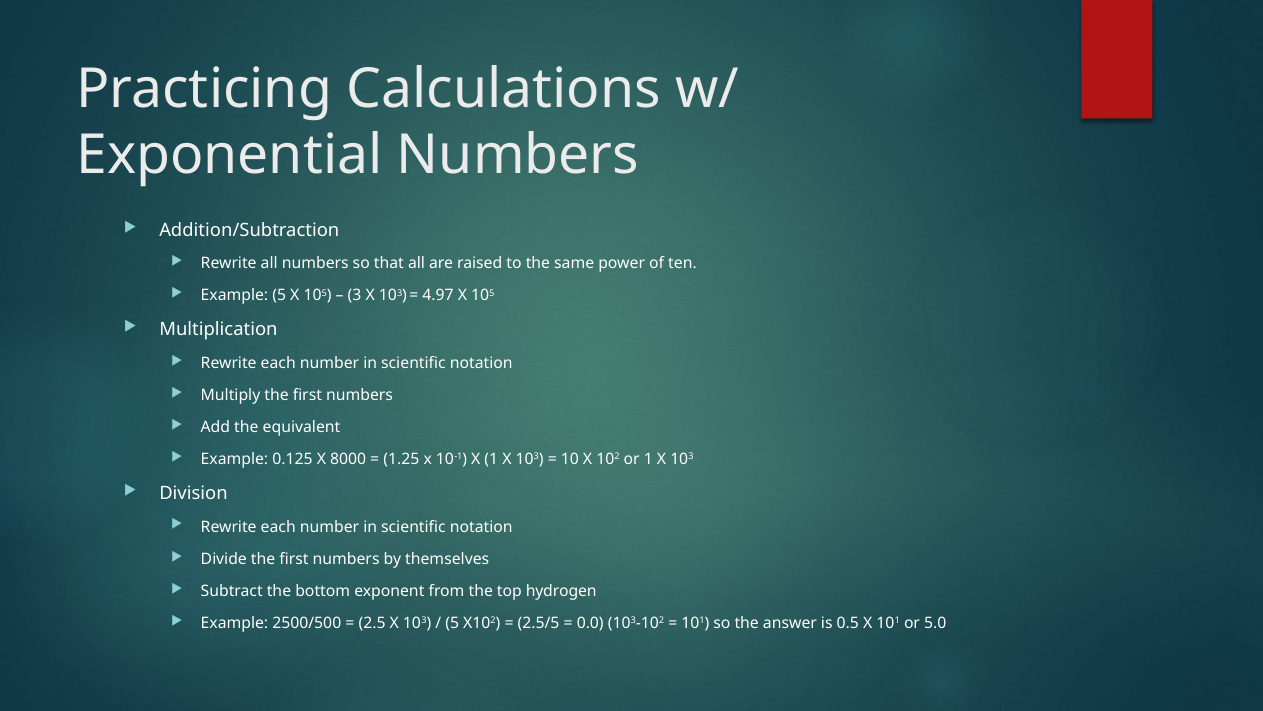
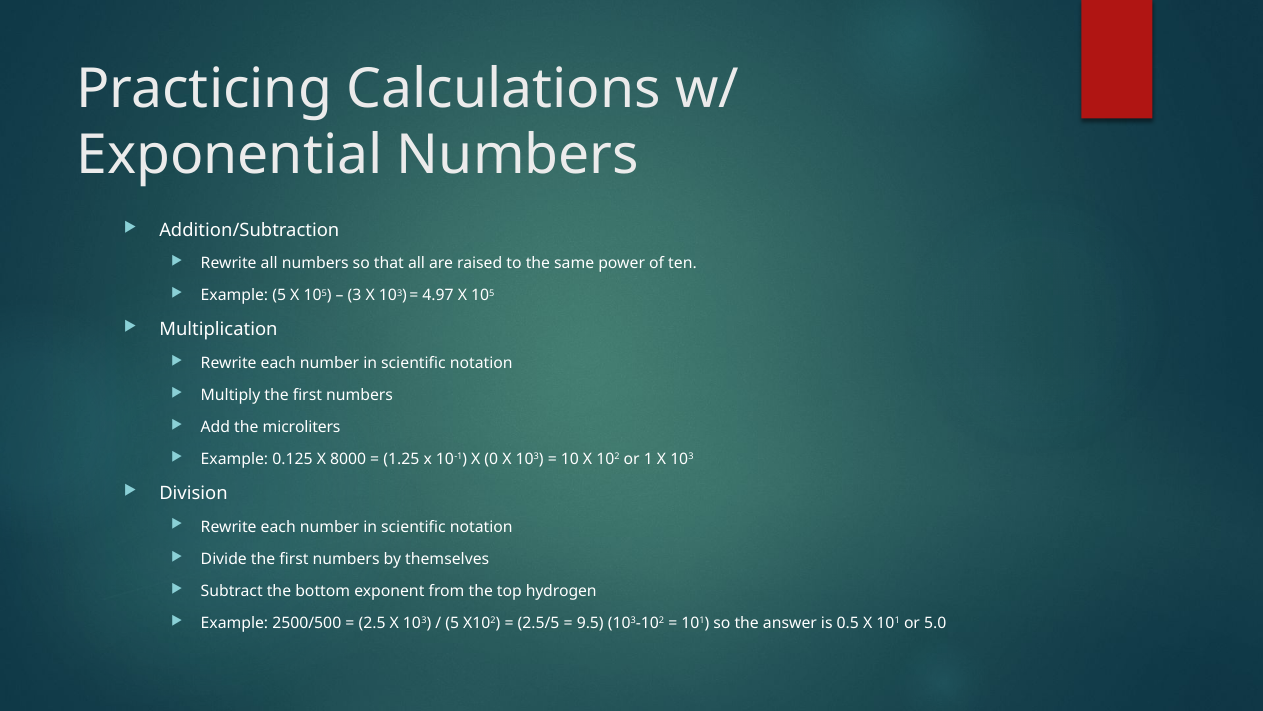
equivalent: equivalent -> microliters (302, 427)
X 1: 1 -> 0 (491, 459)
0.0: 0.0 -> 9.5 (590, 623)
